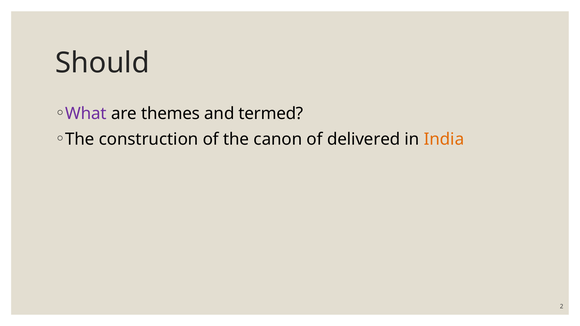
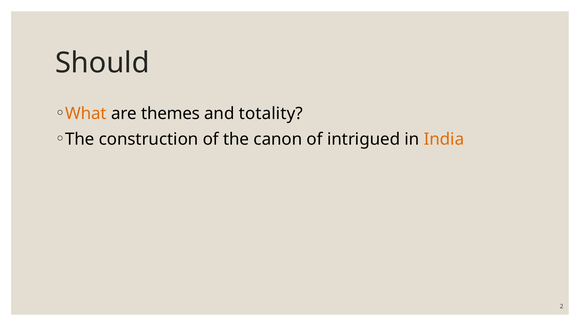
What colour: purple -> orange (86, 114)
termed: termed -> totality (271, 114)
delivered: delivered -> intrigued (364, 139)
